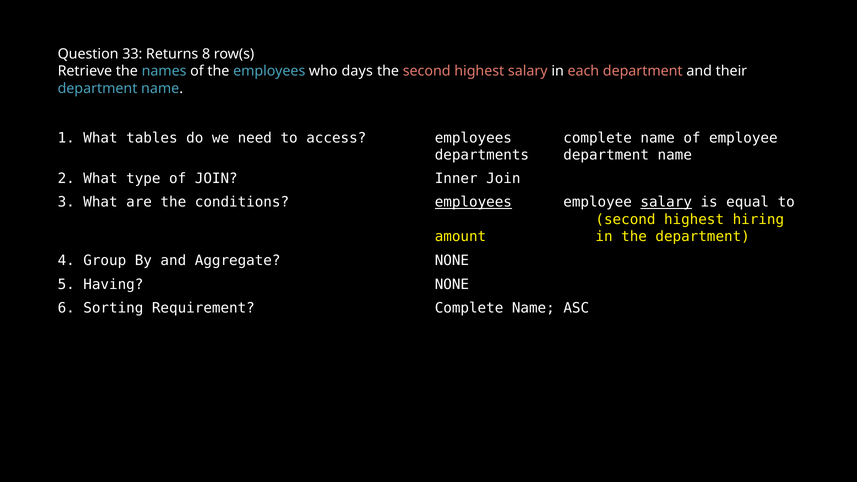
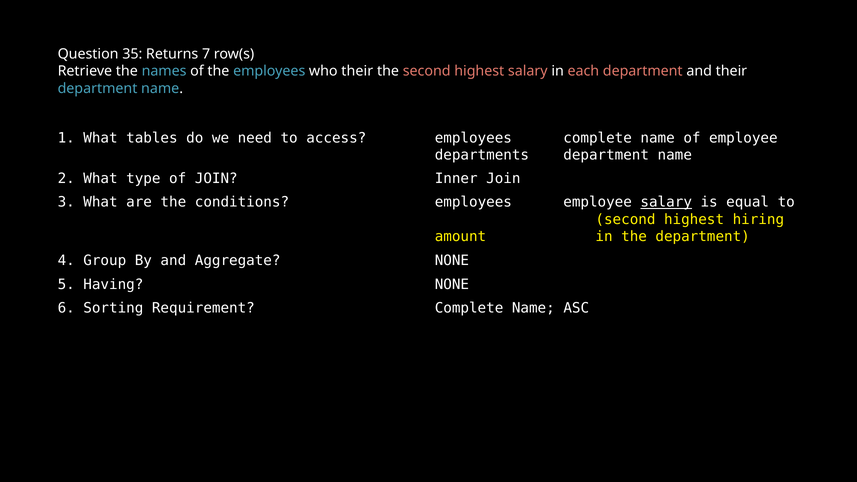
33: 33 -> 35 (132, 54)
8: 8 -> 7 (206, 54)
who days: days -> their (357, 71)
employees underline: present -> none (473, 202)
